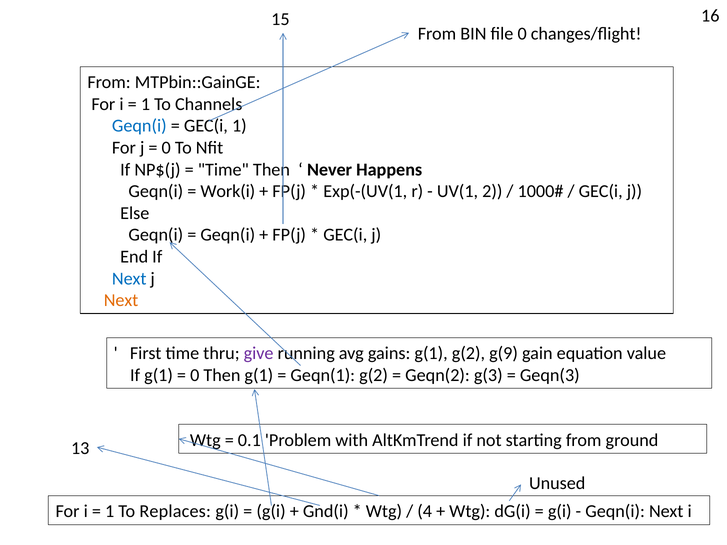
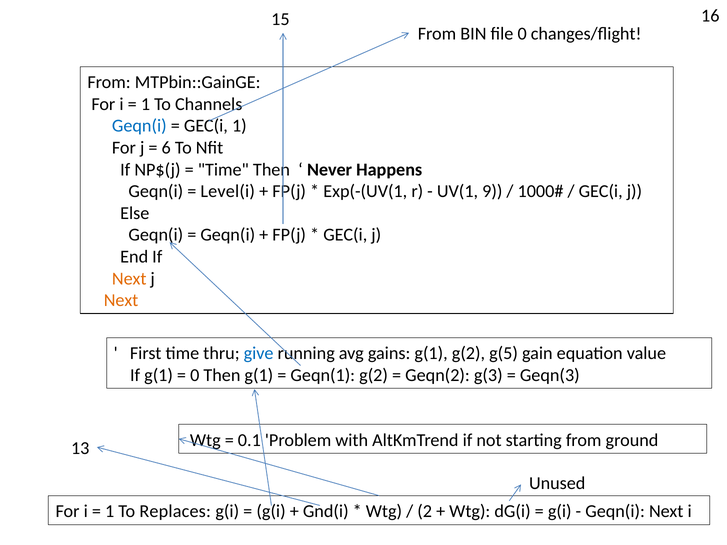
0: 0 -> 6 (166, 148)
Work(i: Work(i -> Level(i (228, 191)
2: 2 -> 9 (492, 191)
Next colour: blue -> orange (129, 279)
give colour: purple -> blue (259, 354)
g(9: g(9 -> g(5 (504, 354)
4: 4 -> 2 (425, 512)
